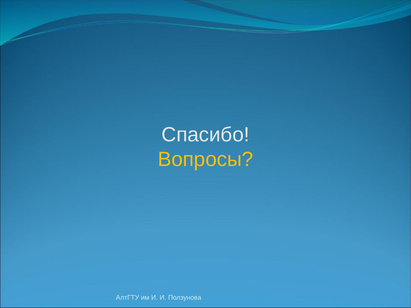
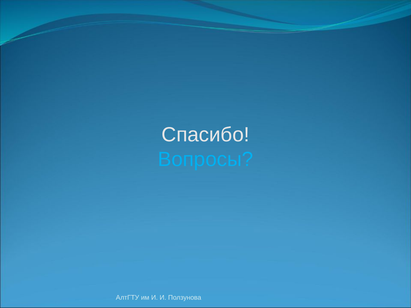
Вопросы colour: yellow -> light blue (205, 159)
